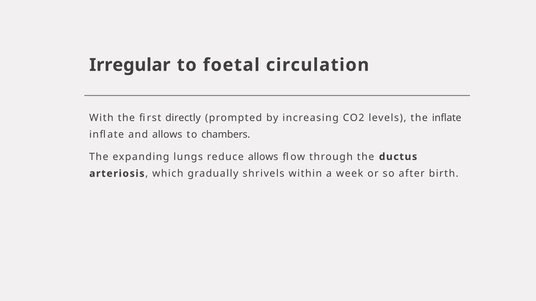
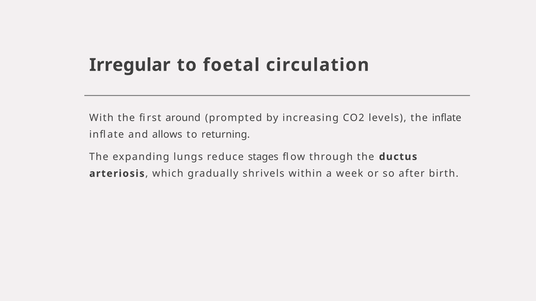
directly: directly -> around (183, 118)
chambers: chambers -> returning (226, 135)
reduce allows: allows -> stages (263, 157)
